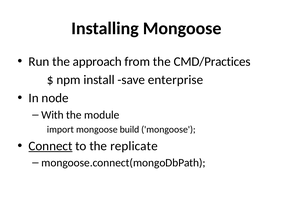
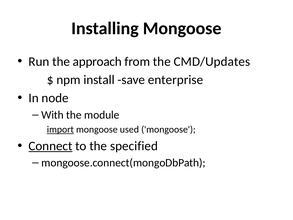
CMD/Practices: CMD/Practices -> CMD/Updates (212, 61)
import underline: none -> present (60, 129)
build: build -> used (129, 129)
replicate: replicate -> specified (134, 146)
